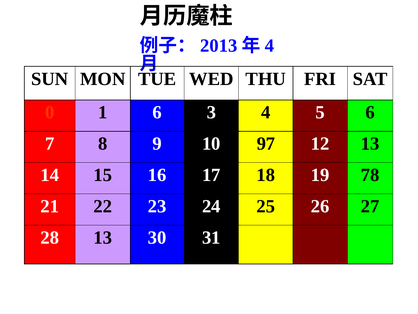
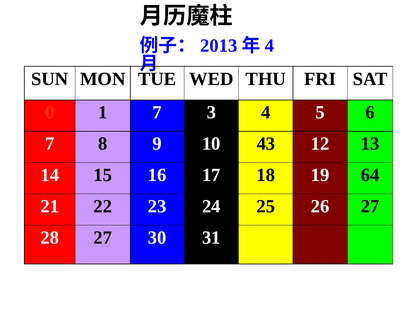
1 6: 6 -> 7 (157, 112)
97: 97 -> 43 (266, 144)
78: 78 -> 64 (370, 175)
28 13: 13 -> 27 (103, 237)
